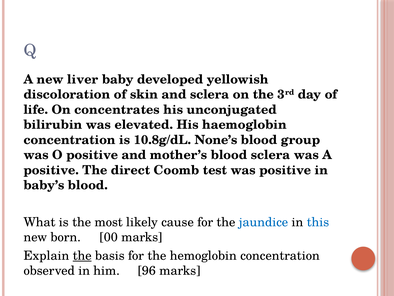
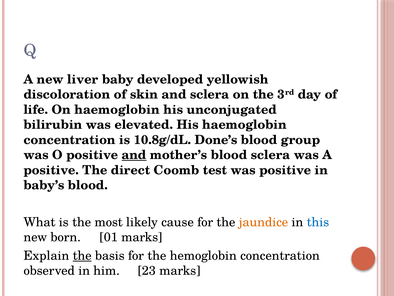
On concentrates: concentrates -> haemoglobin (117, 110)
None’s: None’s -> Done’s (216, 140)
and underline: none -> present (134, 155)
jaundice colour: blue -> orange (264, 222)
00: 00 -> 01 (109, 237)
96: 96 -> 23 (147, 270)
